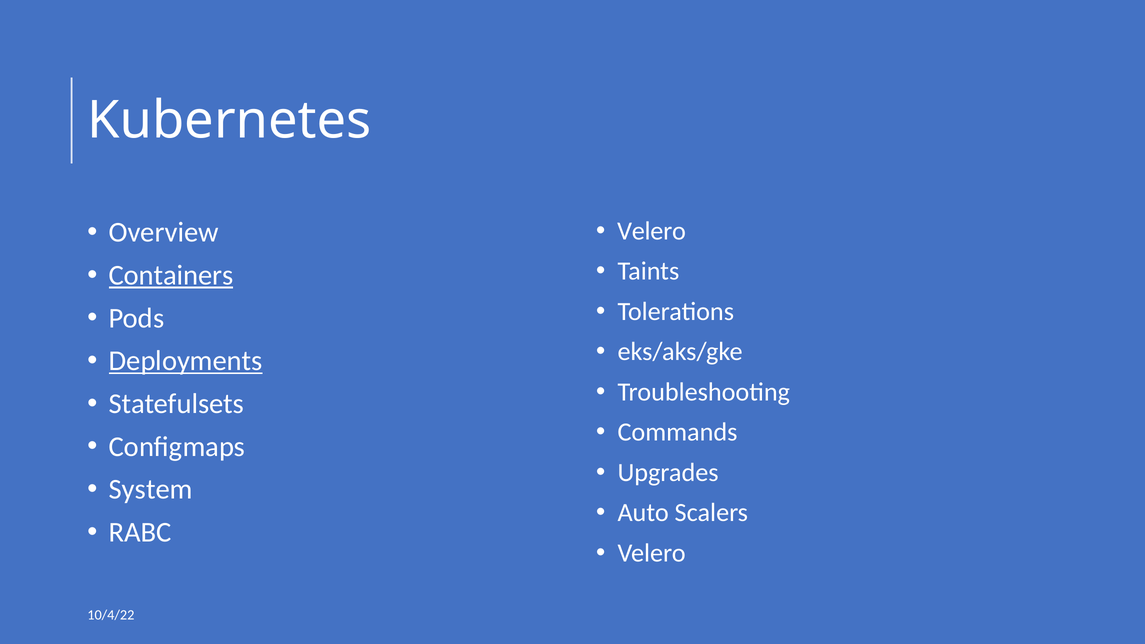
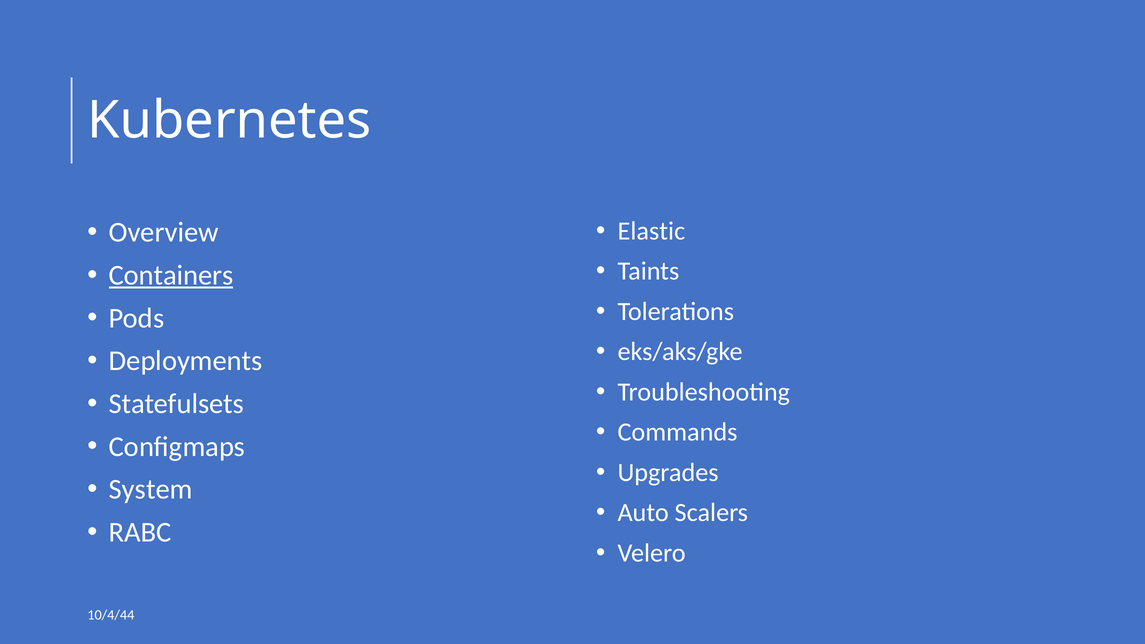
Velero: Velero -> Elastic (651, 231)
Deployments underline: present -> none (186, 361)
10/4/22: 10/4/22 -> 10/4/44 (111, 615)
